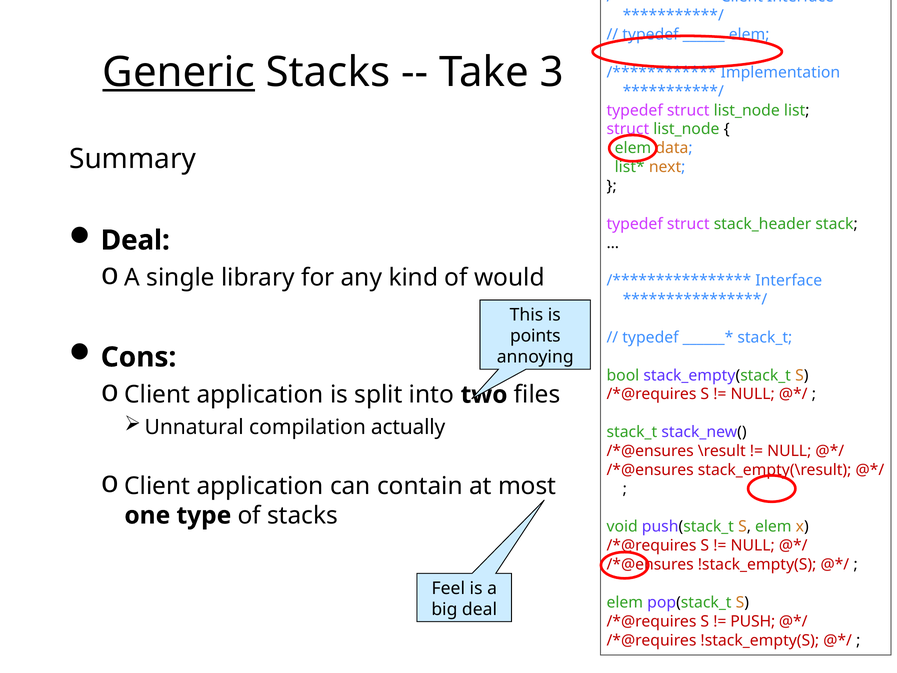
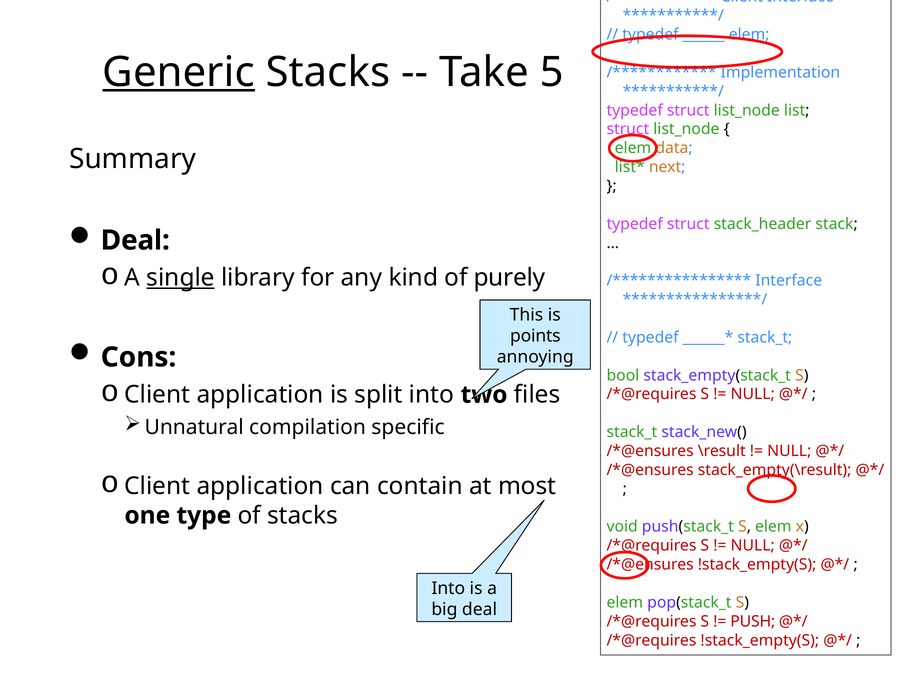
3: 3 -> 5 (552, 72)
single underline: none -> present (181, 278)
would: would -> purely (510, 278)
actually: actually -> specific (408, 427)
Feel: Feel -> Into (448, 588)
